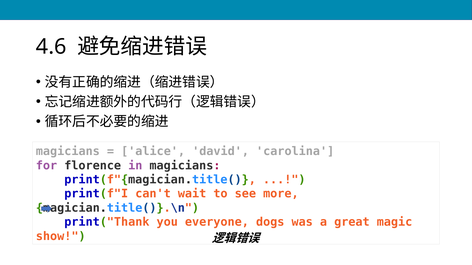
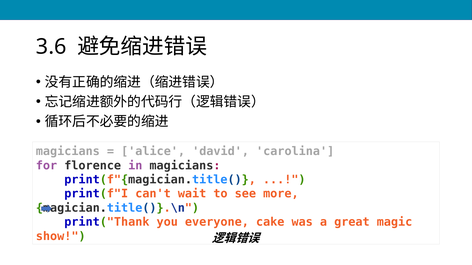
4.6: 4.6 -> 3.6 (51, 47)
dogs: dogs -> cake (270, 222)
